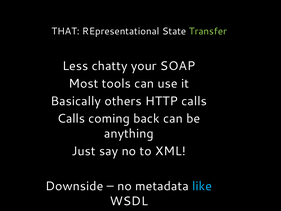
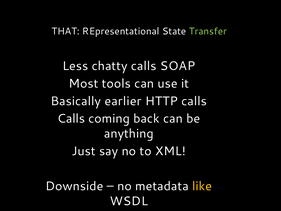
chatty your: your -> calls (144, 66)
others: others -> earlier (123, 101)
like colour: light blue -> yellow (202, 186)
